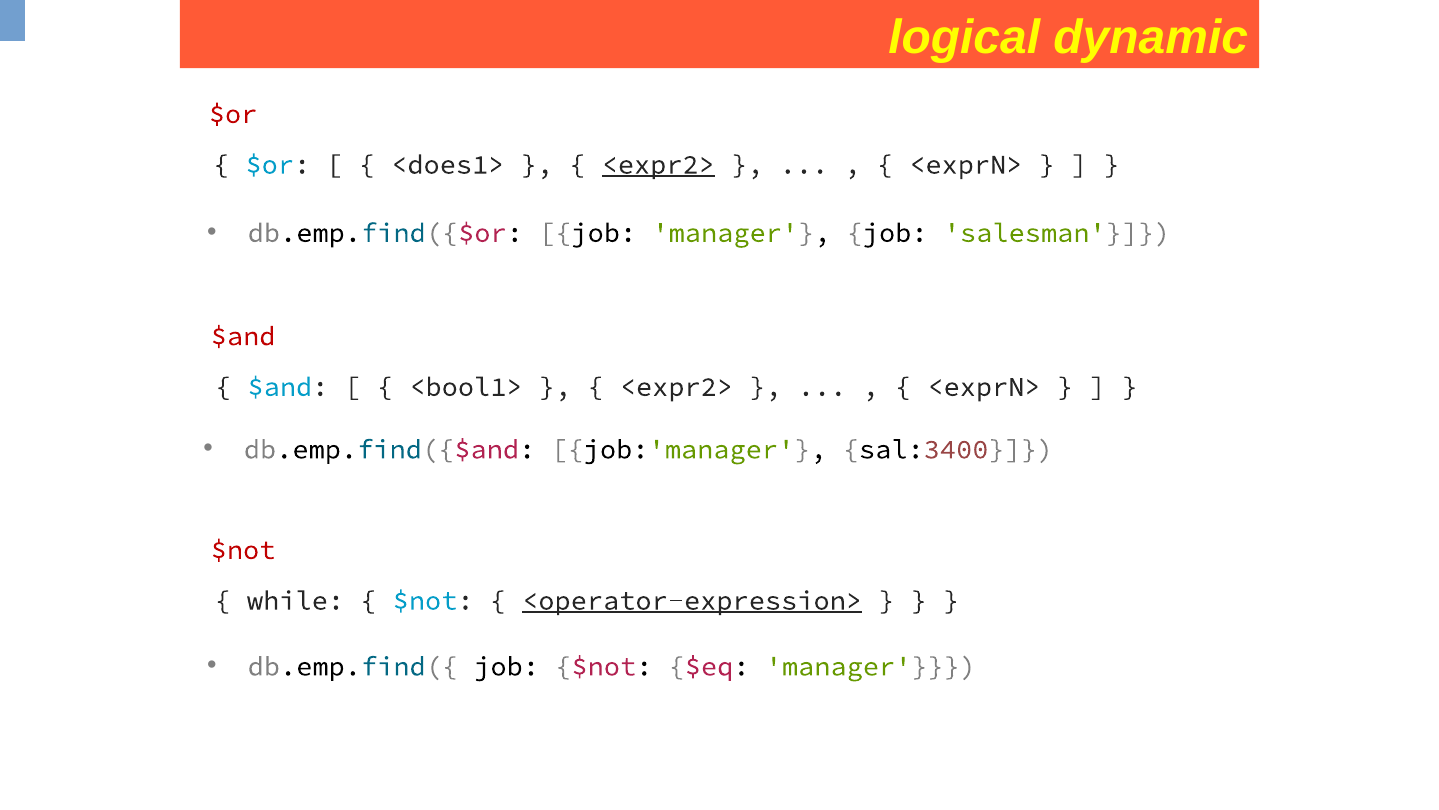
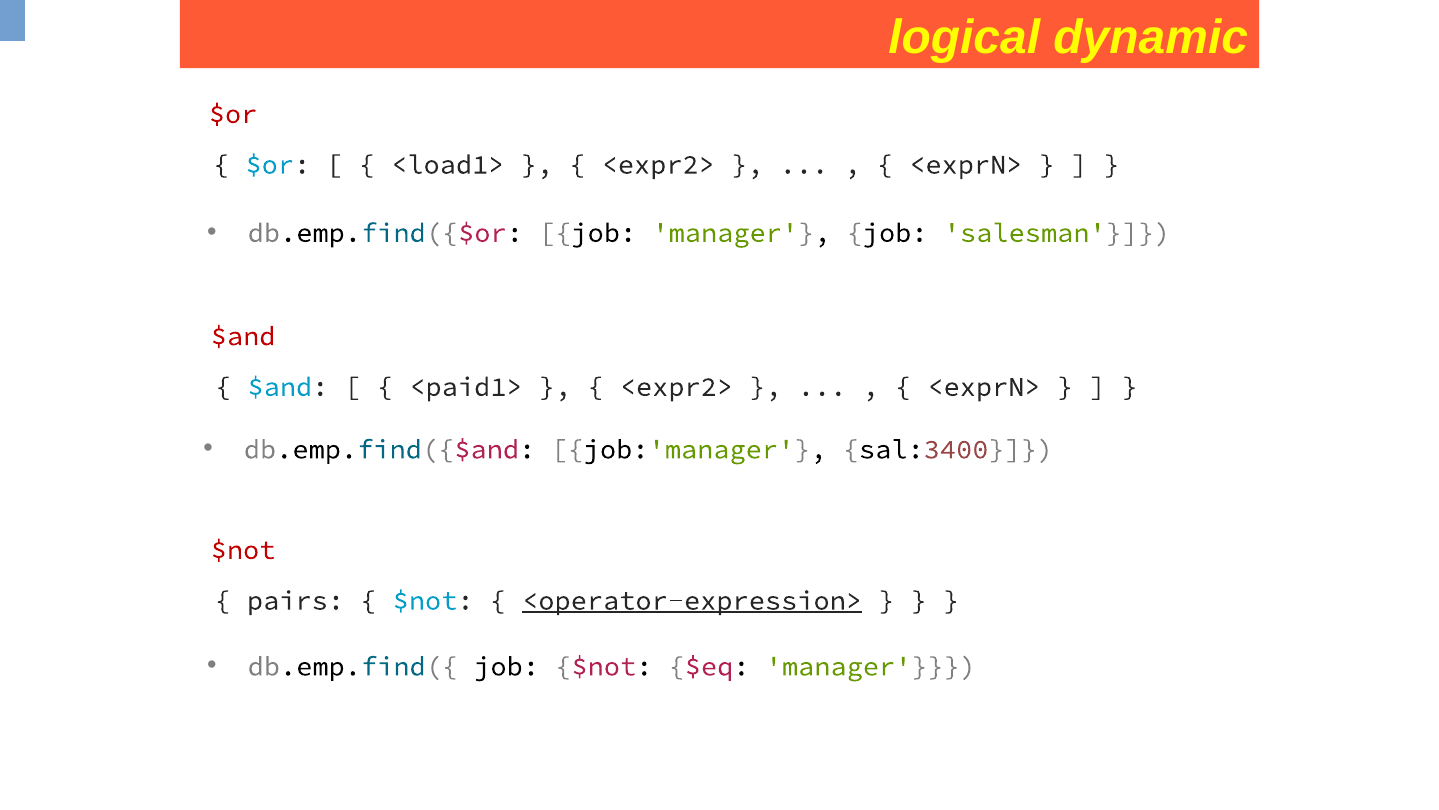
<does1>: <does1> -> <load1> (448, 165)
<expr2> underline: present -> none (658, 165)
<bool1>: <bool1> -> <paid1> (466, 387)
while: while -> pairs (295, 600)
